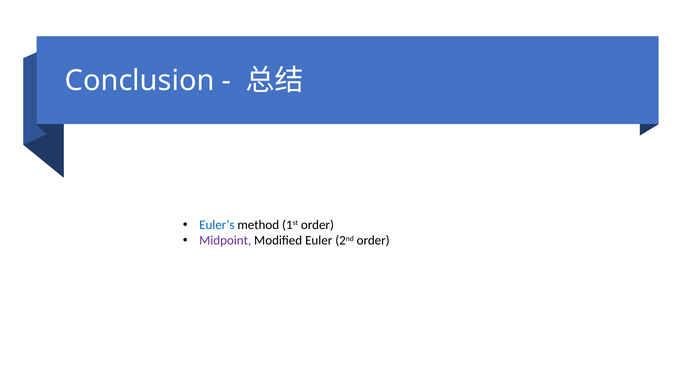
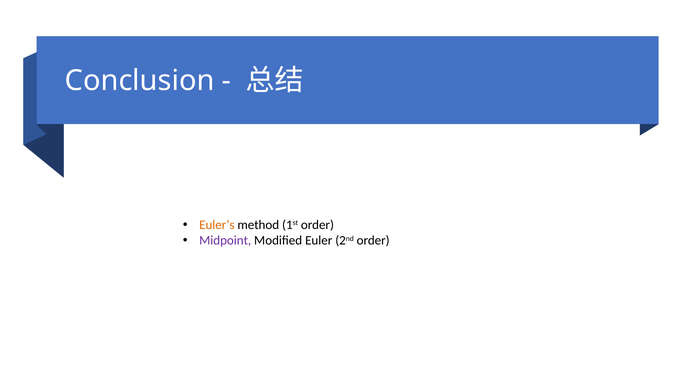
Euler’s colour: blue -> orange (217, 225)
